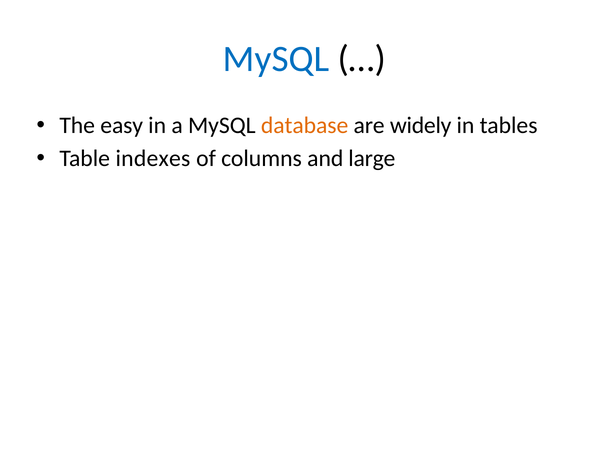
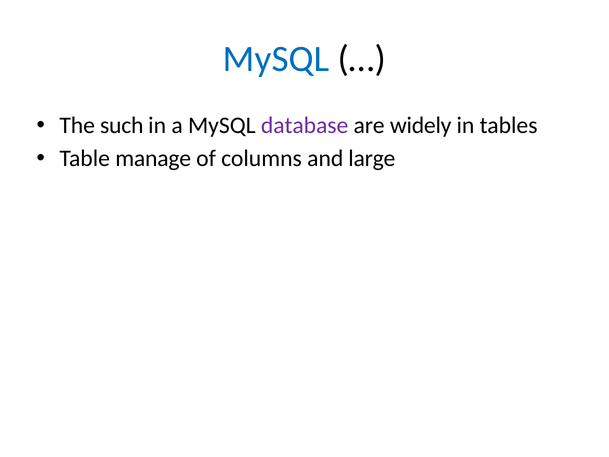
easy: easy -> such (122, 125)
database colour: orange -> purple (305, 125)
indexes: indexes -> manage (153, 159)
